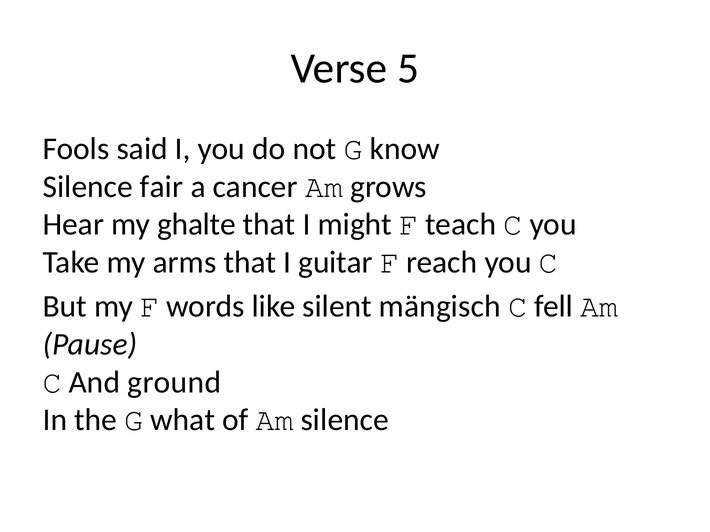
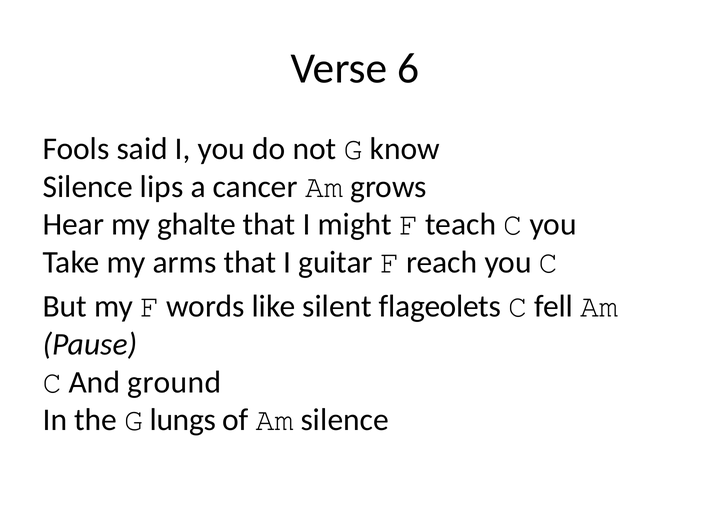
5: 5 -> 6 (408, 69)
fair: fair -> lips (162, 187)
mängisch: mängisch -> flageolets (440, 307)
what: what -> lungs (183, 420)
